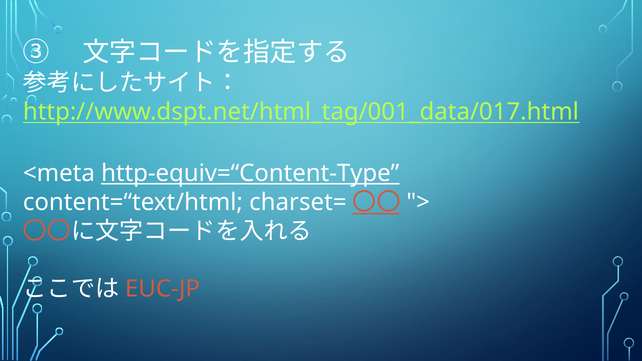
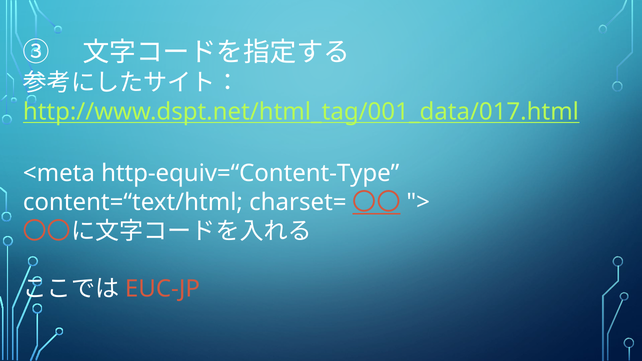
http-equiv=“Content-Type underline: present -> none (250, 173)
